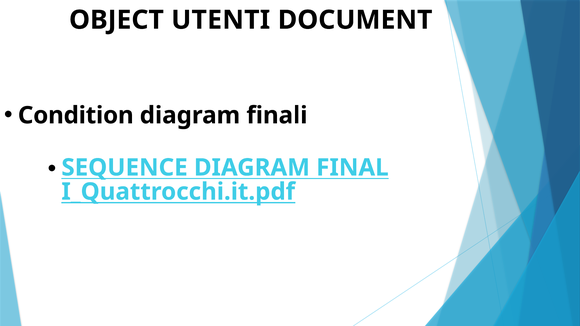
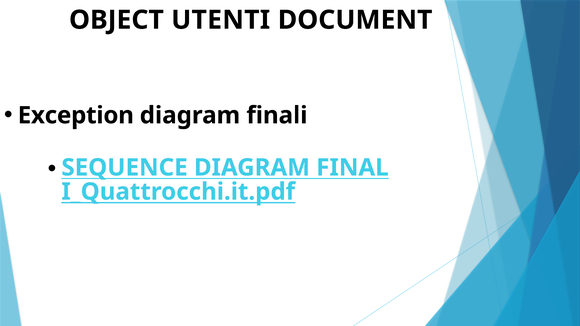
Condition: Condition -> Exception (76, 115)
